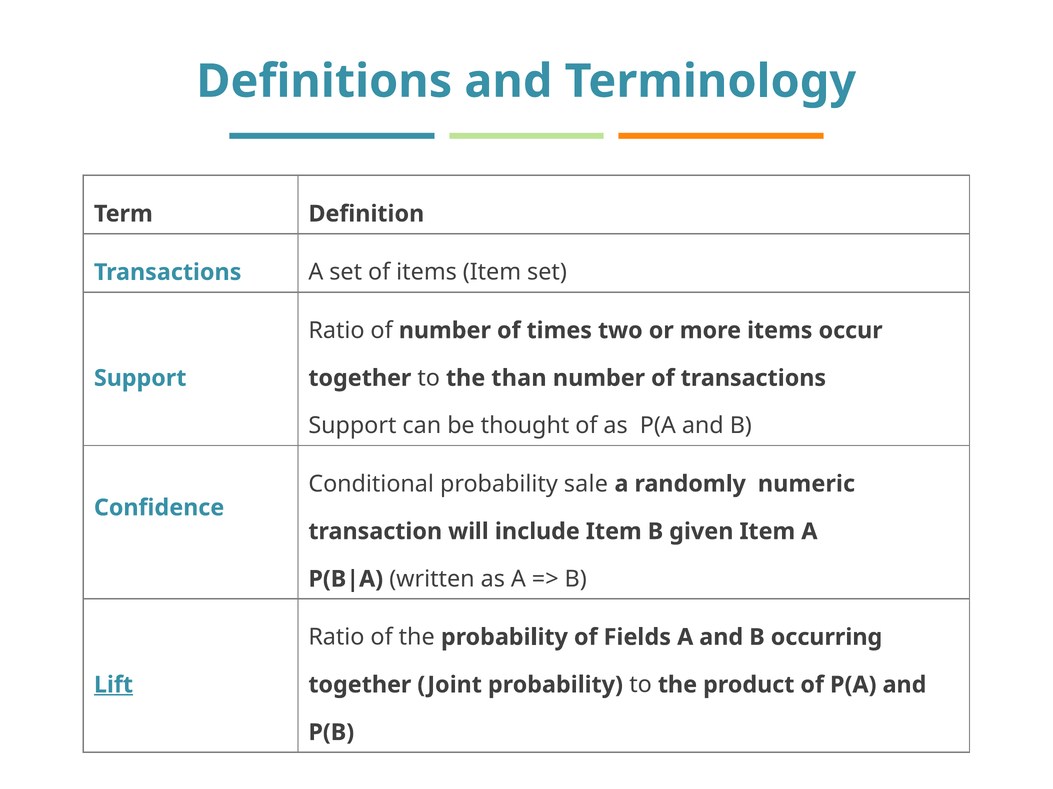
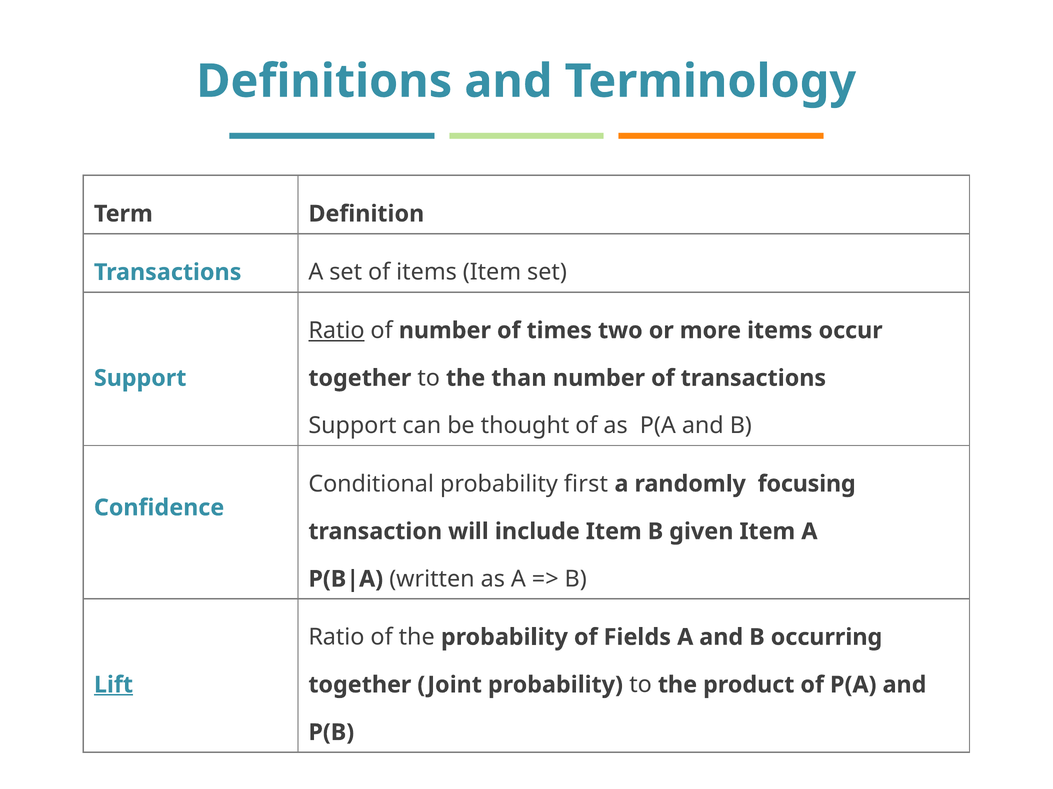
Ratio underline: none -> present (336, 331)
sale: sale -> first (586, 484)
numeric: numeric -> focusing (807, 484)
